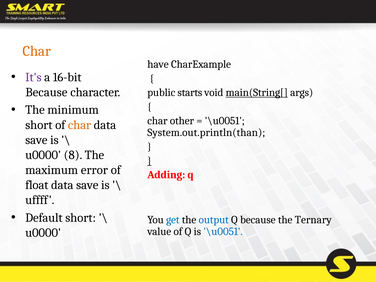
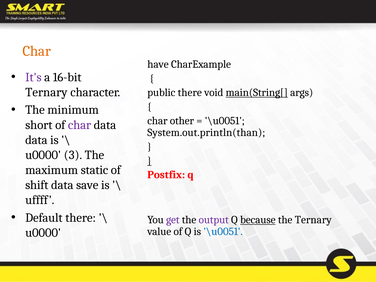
Because: Because -> Ternary (46, 92)
public starts: starts -> there (190, 93)
char colour: orange -> purple (80, 125)
save: save -> data (36, 140)
8: 8 -> 3 (73, 155)
error: error -> static (94, 170)
Adding: Adding -> Postfix (166, 175)
float: float -> shift (37, 185)
Default short: short -> there (81, 218)
get colour: blue -> purple (173, 220)
output colour: blue -> purple (214, 220)
because underline: none -> present (258, 220)
